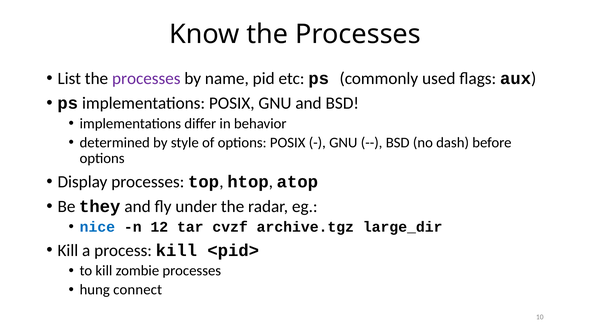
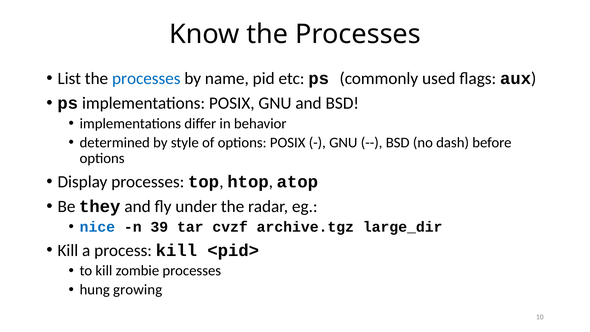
processes colour: purple -> blue (146, 78)
12: 12 -> 39 (159, 227)
connect: connect -> growing (138, 290)
